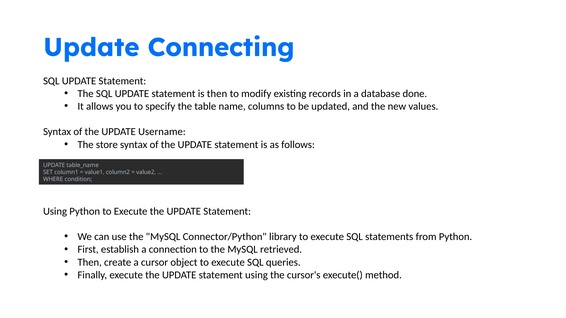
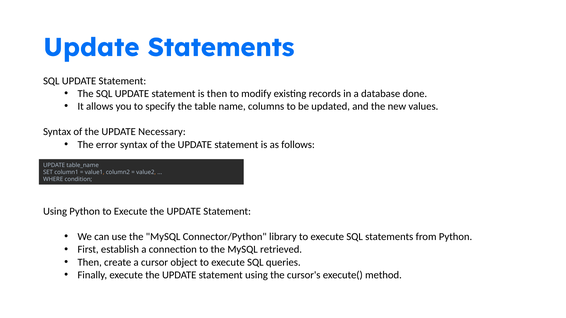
Update Connecting: Connecting -> Statements (221, 48)
Username: Username -> Necessary (162, 132)
store: store -> error (107, 145)
